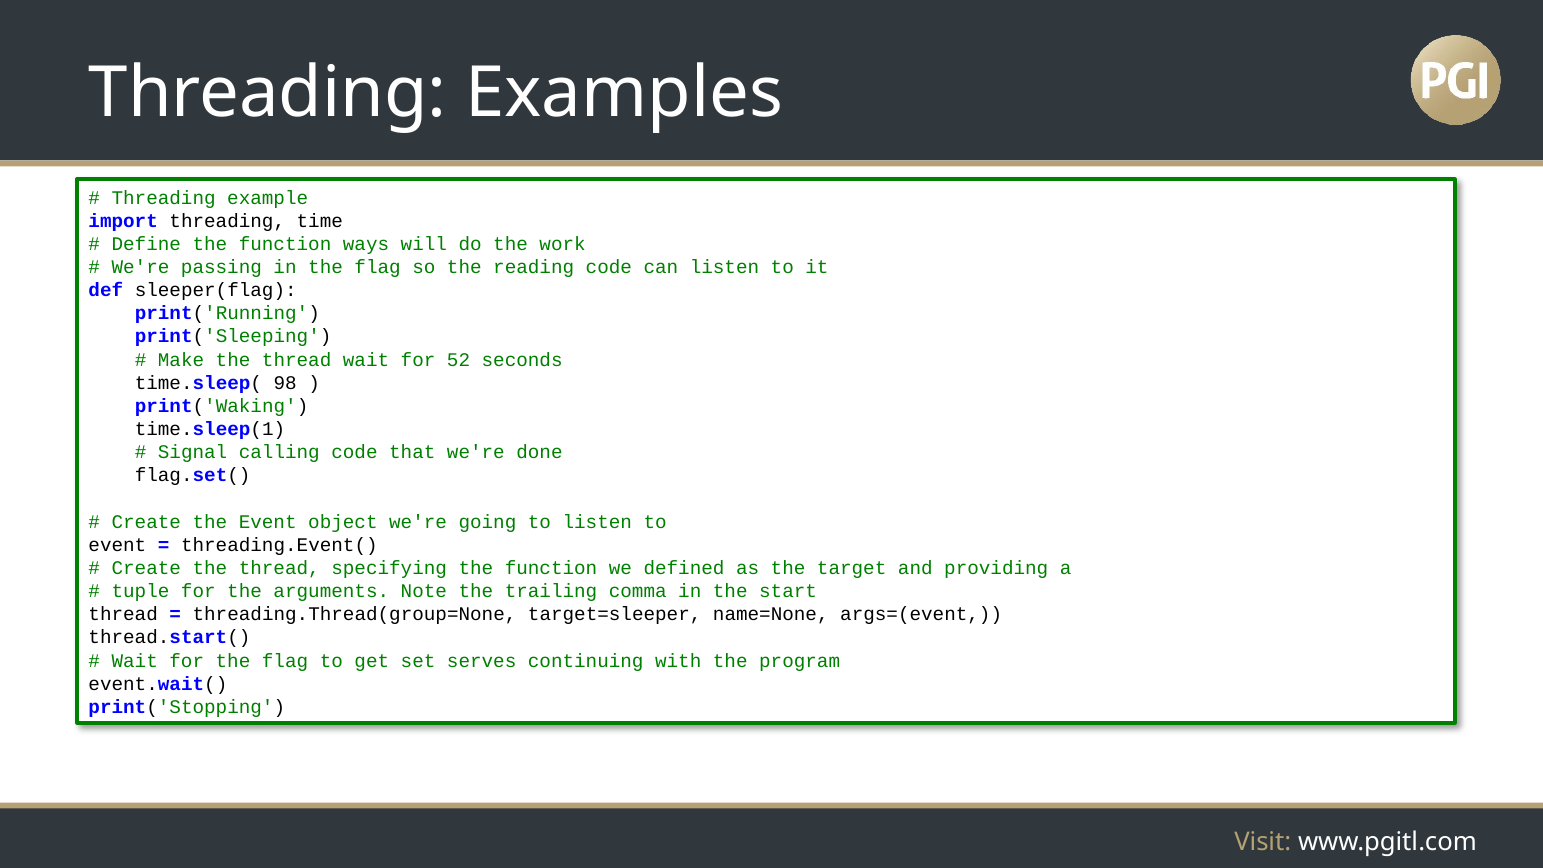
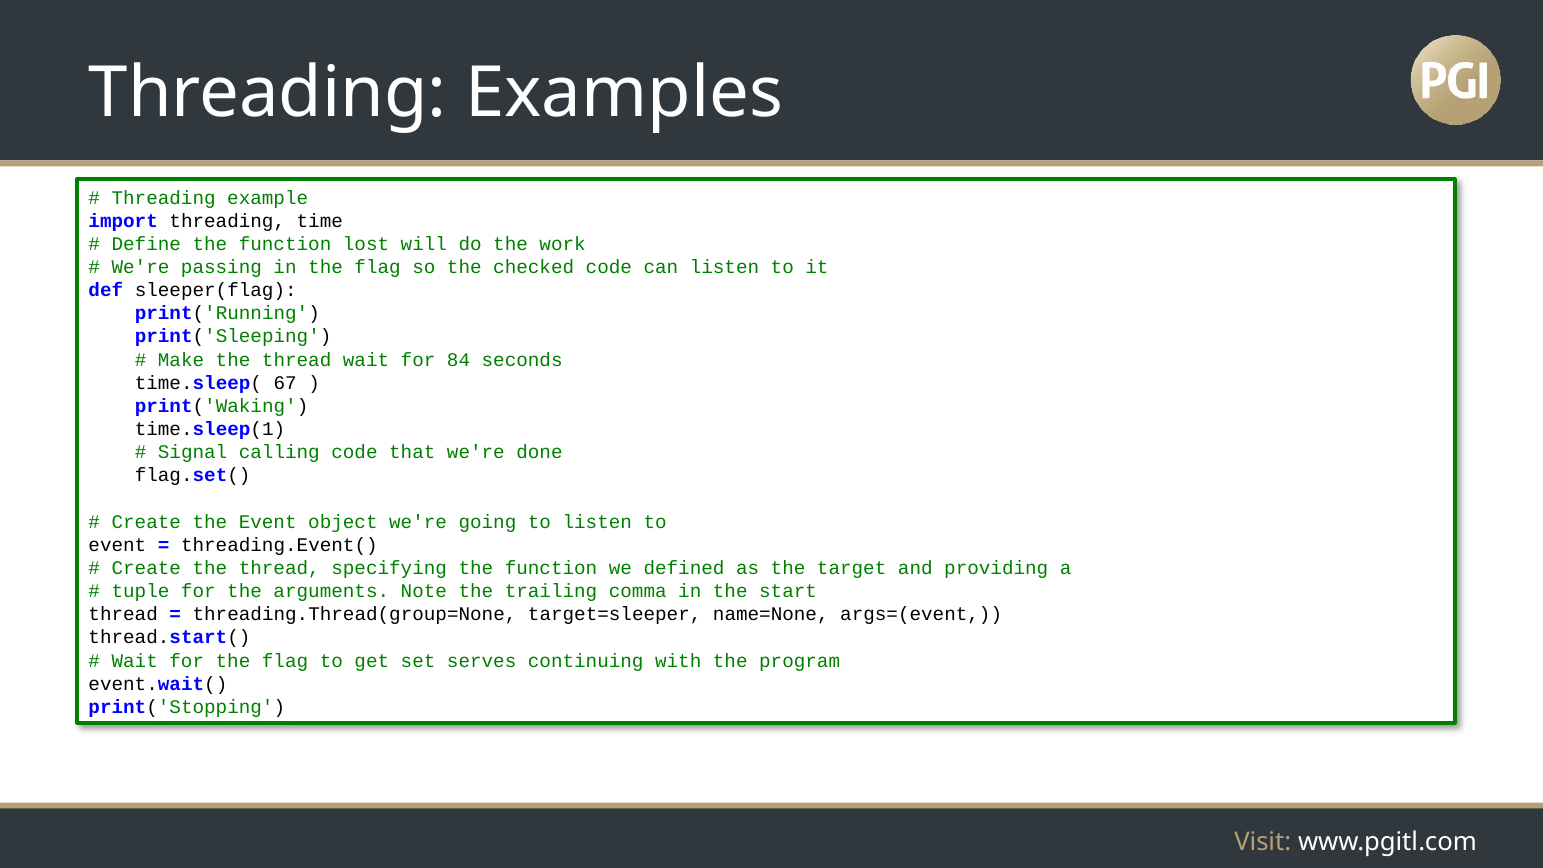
ways: ways -> lost (366, 244)
reading: reading -> checked (534, 267)
52: 52 -> 84 (459, 360)
98: 98 -> 67 (285, 383)
